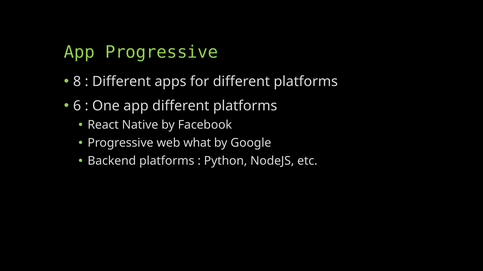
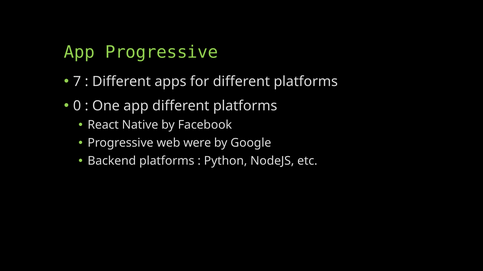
8: 8 -> 7 (77, 82)
6: 6 -> 0 (77, 106)
what: what -> were (197, 143)
